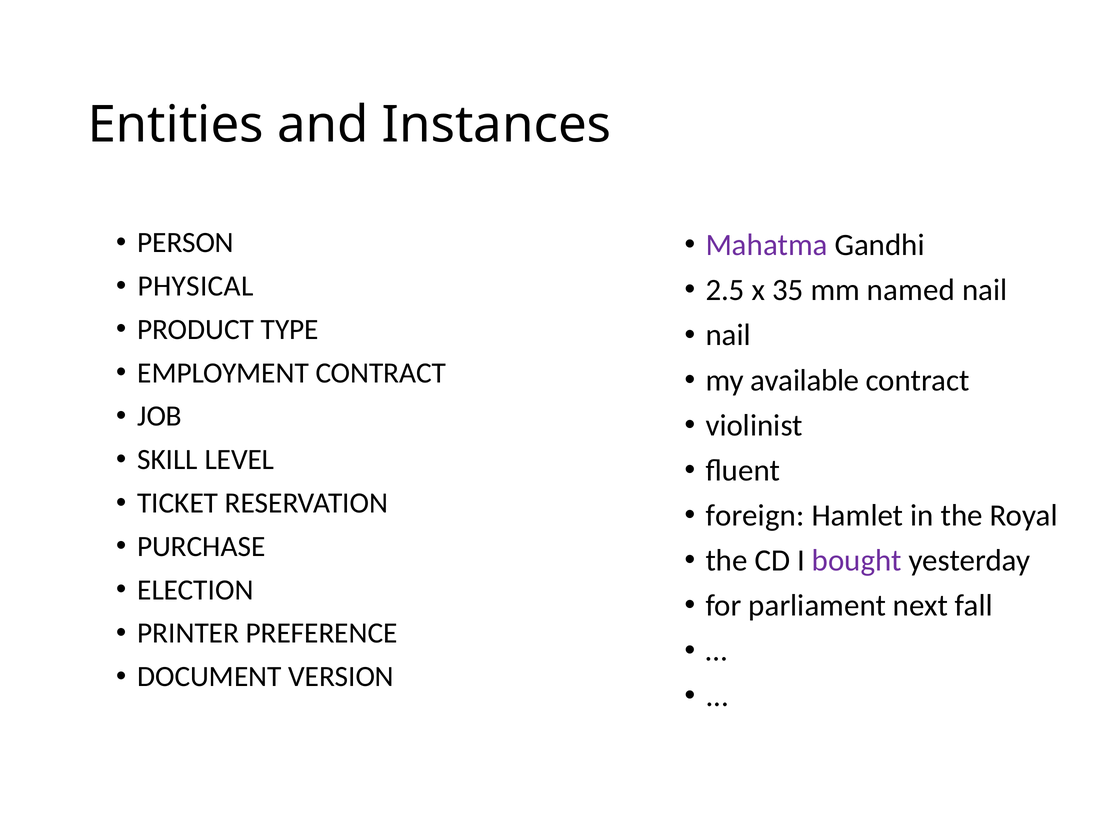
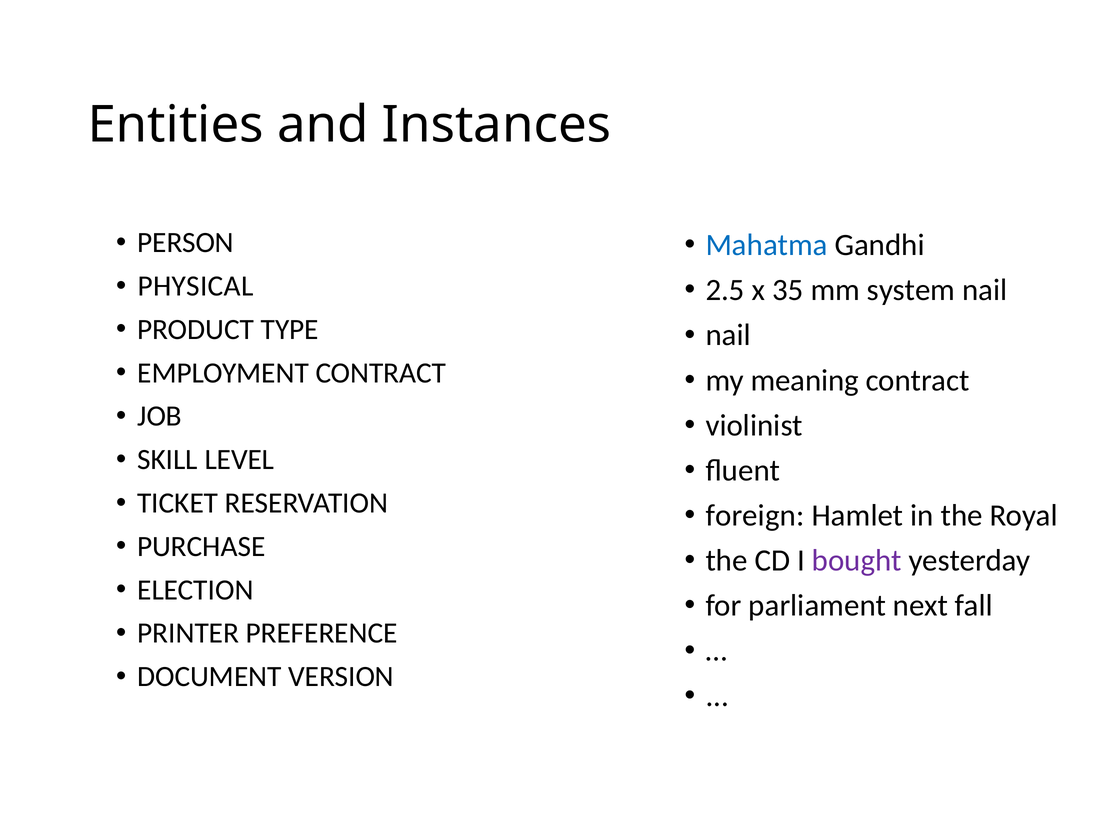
Mahatma colour: purple -> blue (767, 245)
named: named -> system (911, 290)
available: available -> meaning (805, 380)
